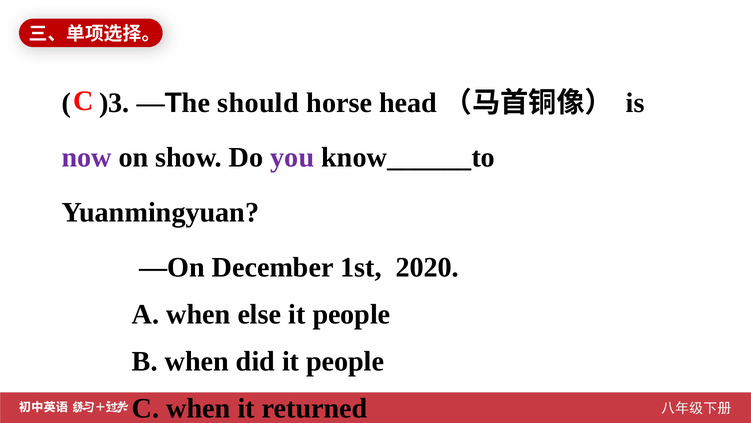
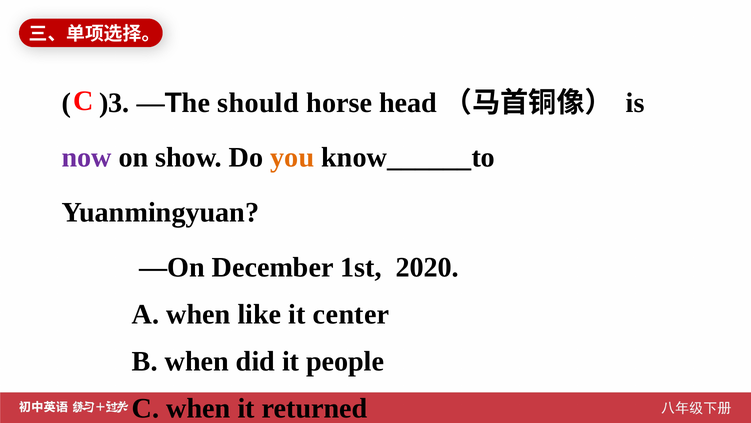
you colour: purple -> orange (292, 157)
else: else -> like (259, 314)
people: people -> center (351, 314)
